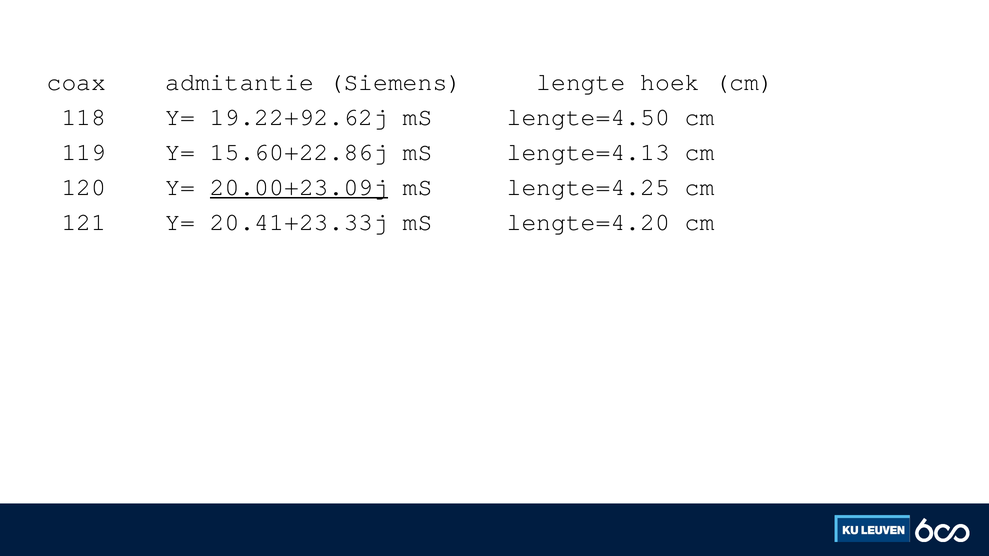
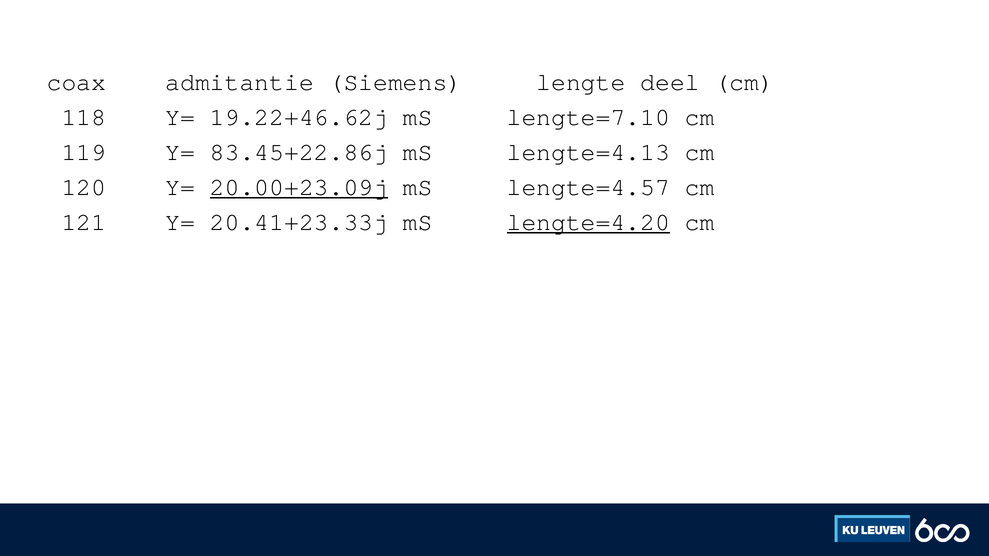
hoek: hoek -> deel (670, 82)
19.22+92.62j: 19.22+92.62j -> 19.22+46.62j (299, 117)
lengte=4.50: lengte=4.50 -> lengte=7.10 (588, 117)
15.60+22.86j: 15.60+22.86j -> 83.45+22.86j (299, 152)
lengte=4.25: lengte=4.25 -> lengte=4.57 (588, 187)
lengte=4.20 underline: none -> present (588, 222)
